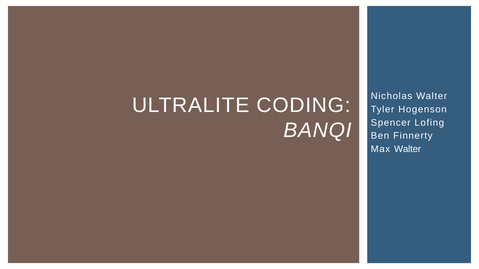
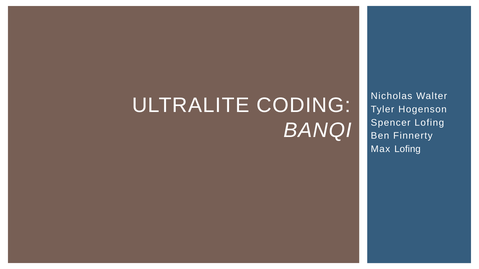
Max Walter: Walter -> Lofing (407, 149)
